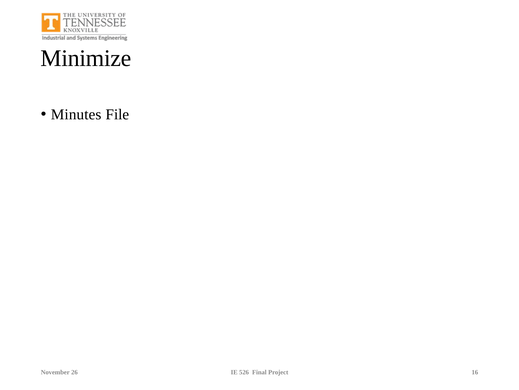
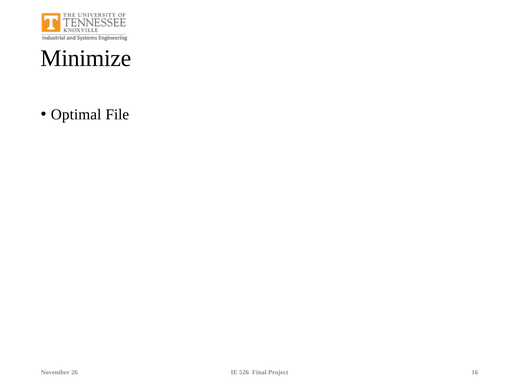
Minutes: Minutes -> Optimal (76, 114)
